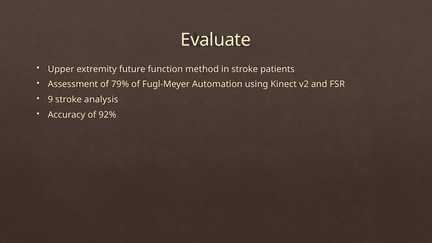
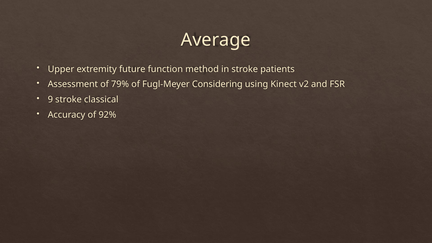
Evaluate: Evaluate -> Average (216, 40)
Automation: Automation -> Considering (217, 84)
analysis: analysis -> classical (101, 100)
